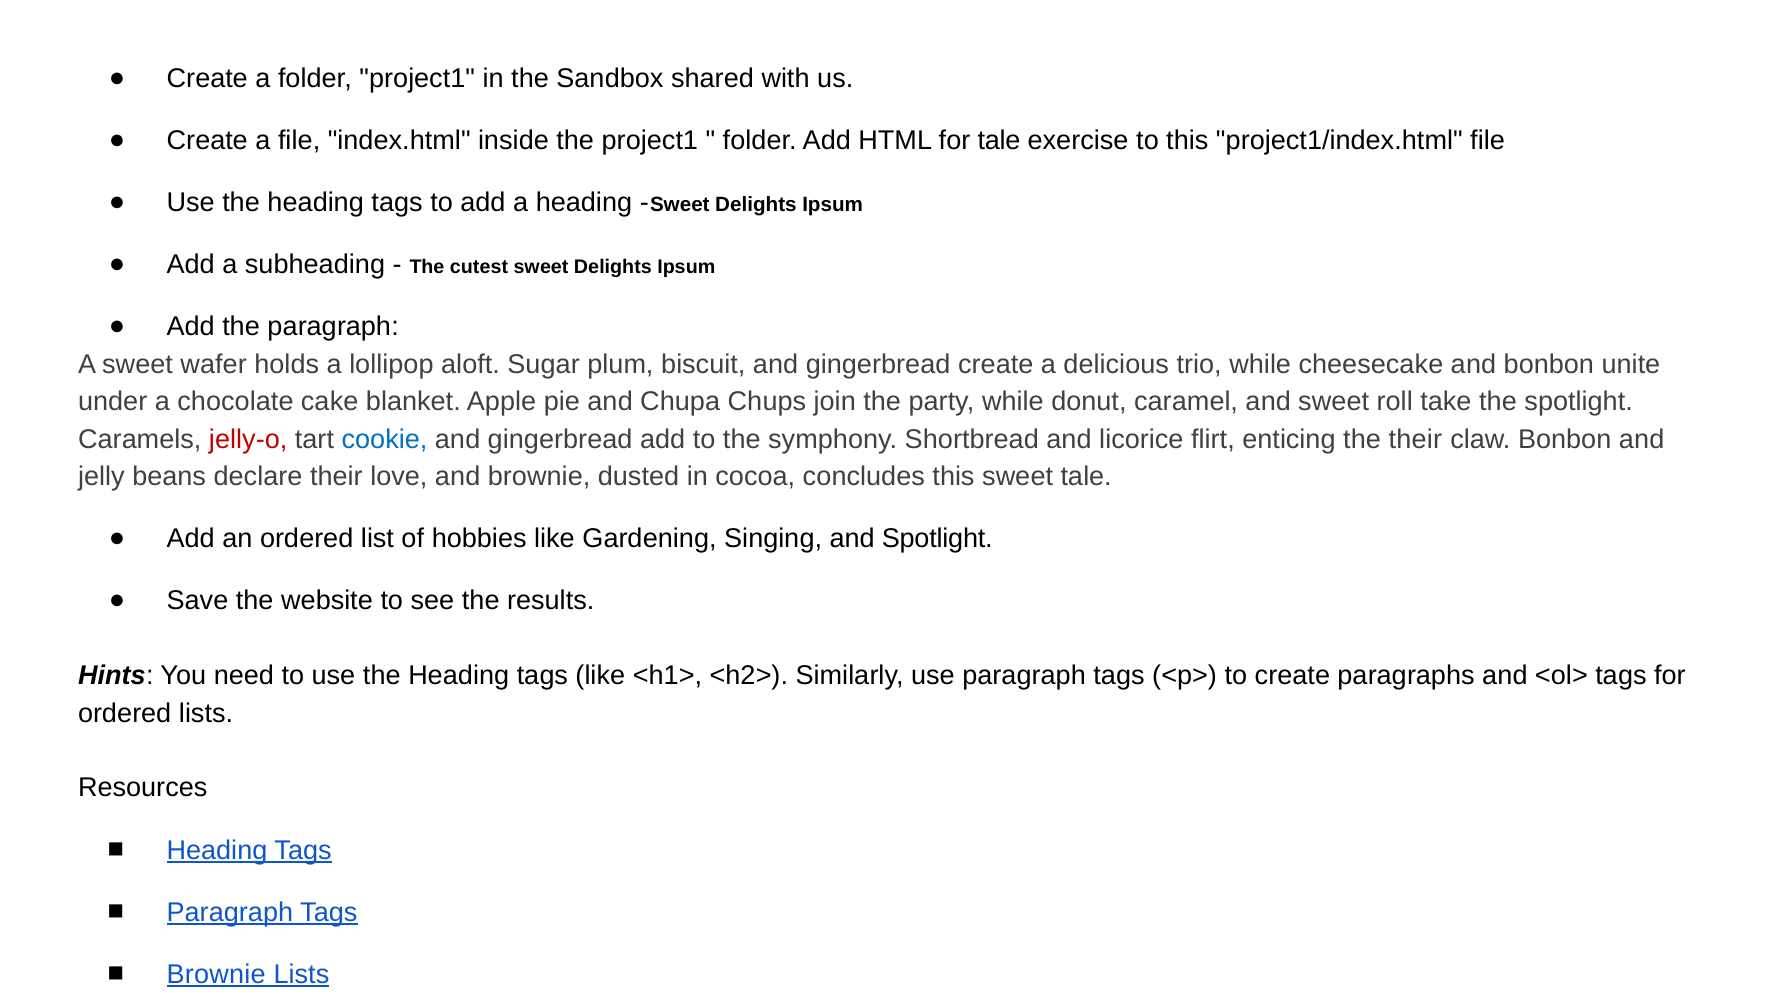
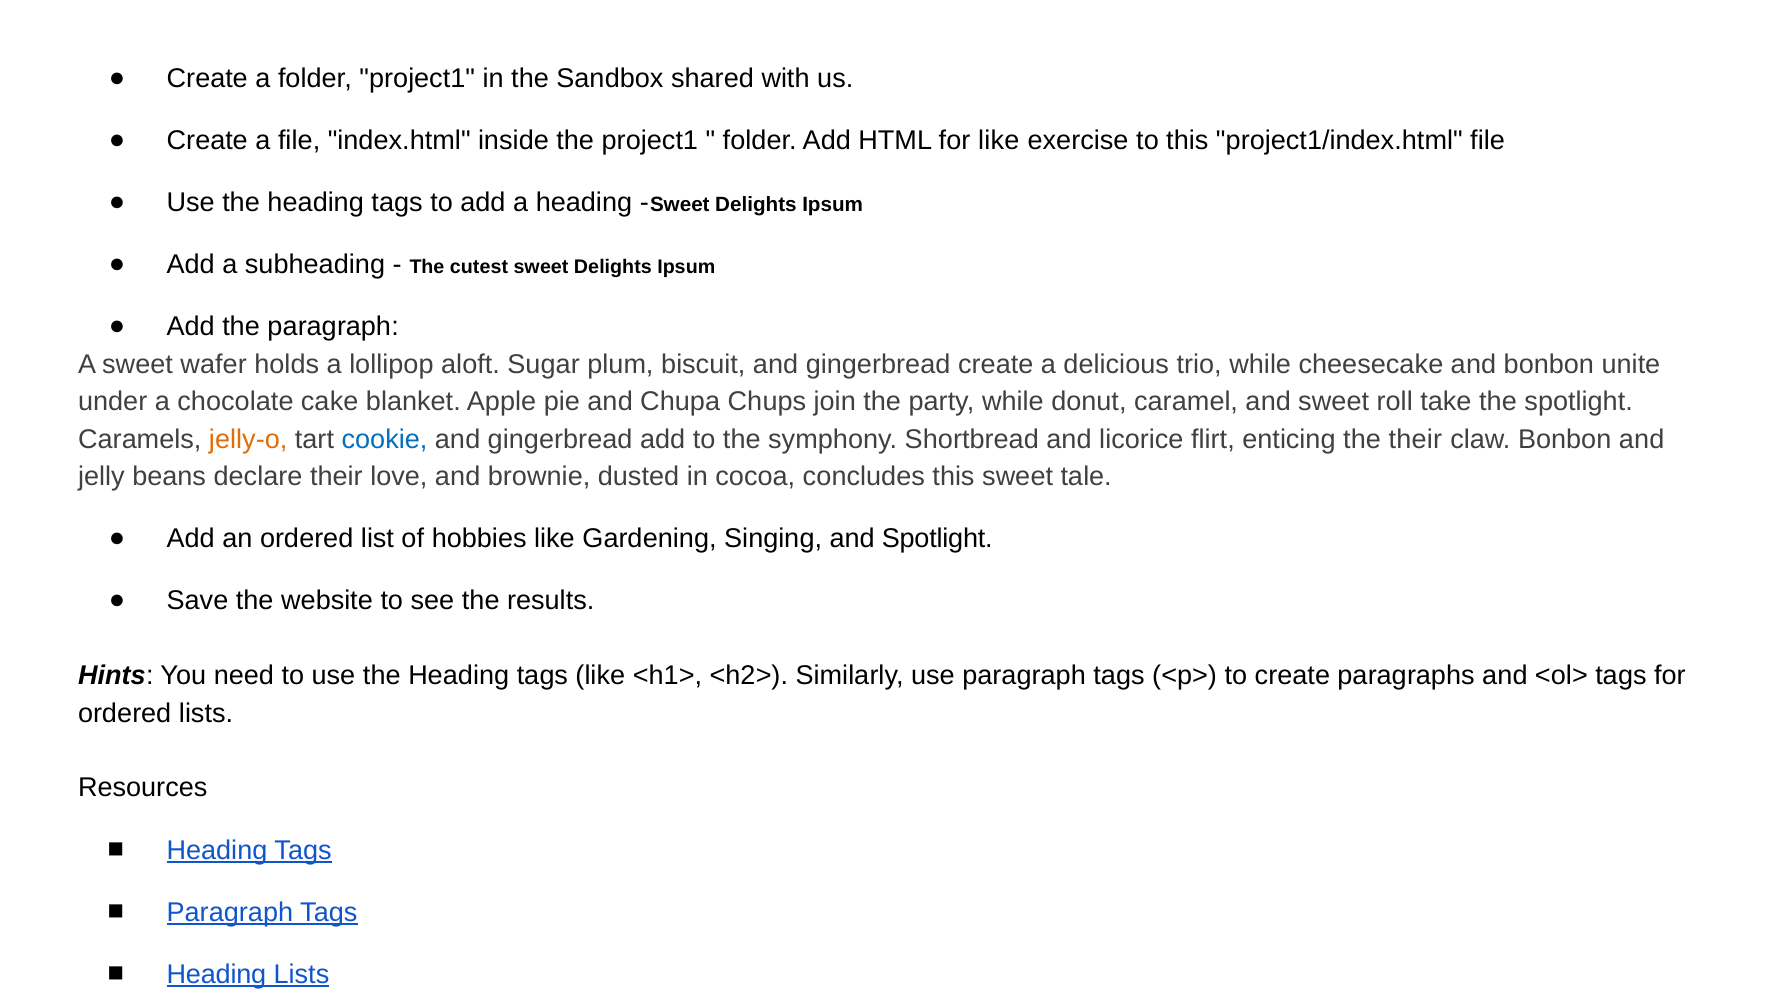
for tale: tale -> like (999, 141)
jelly-o colour: red -> orange (248, 439)
Brownie: Brownie -> Heading (216, 974)
